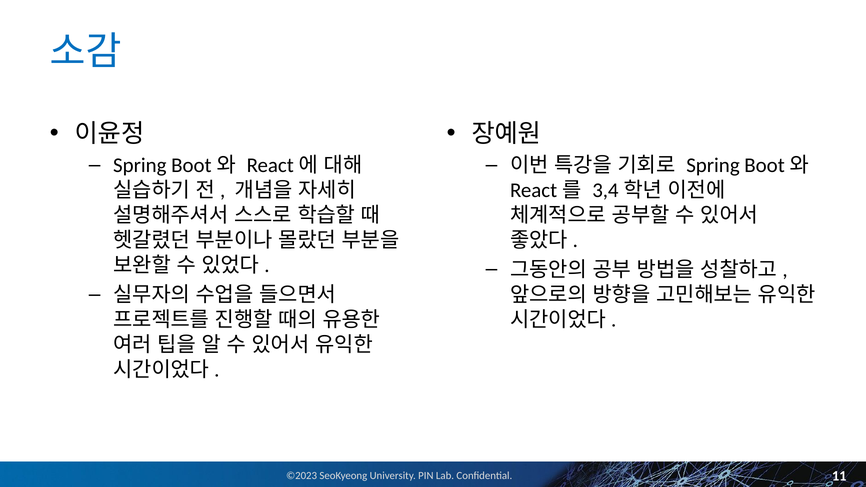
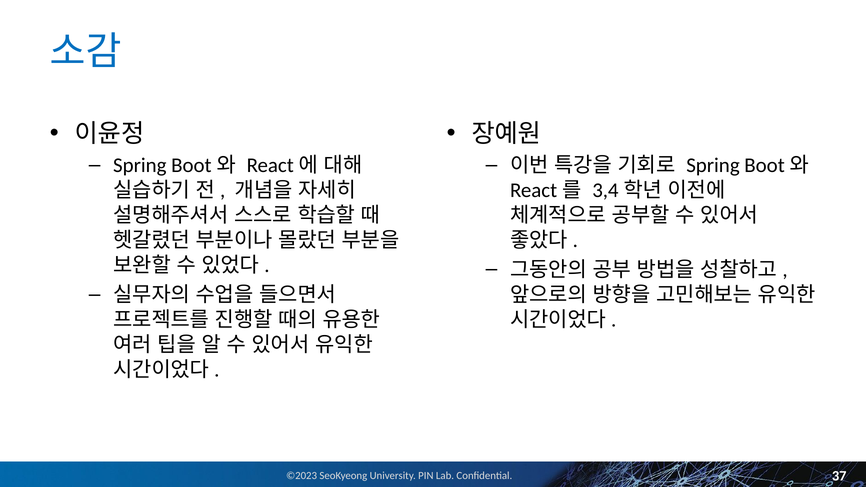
11: 11 -> 37 (839, 476)
